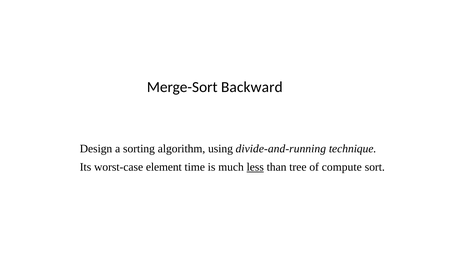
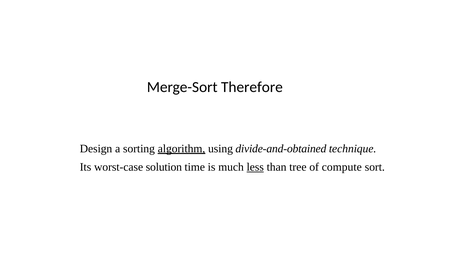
Backward: Backward -> Therefore (252, 87)
algorithm underline: none -> present (181, 149)
divide-and-running: divide-and-running -> divide-and-obtained (281, 149)
element: element -> solution (164, 167)
